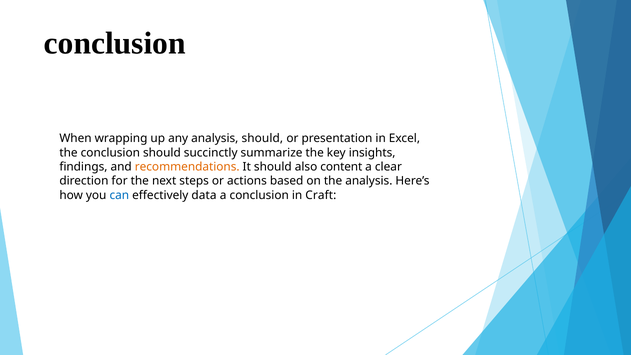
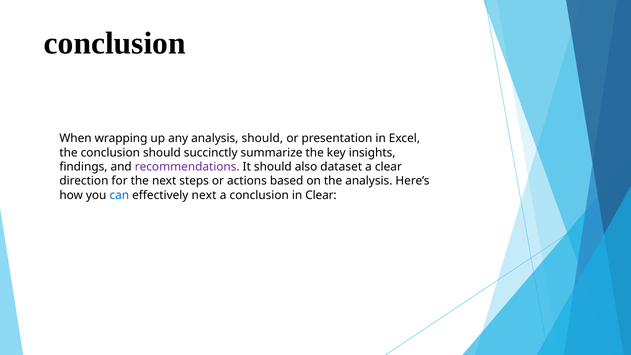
recommendations colour: orange -> purple (187, 167)
content: content -> dataset (341, 167)
effectively data: data -> next (204, 195)
in Craft: Craft -> Clear (321, 195)
